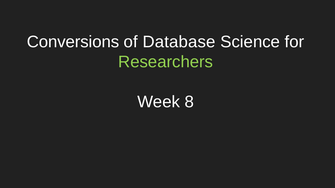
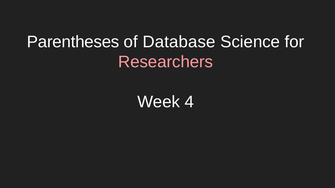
Conversions: Conversions -> Parentheses (73, 42)
Researchers colour: light green -> pink (166, 62)
8: 8 -> 4 (189, 102)
